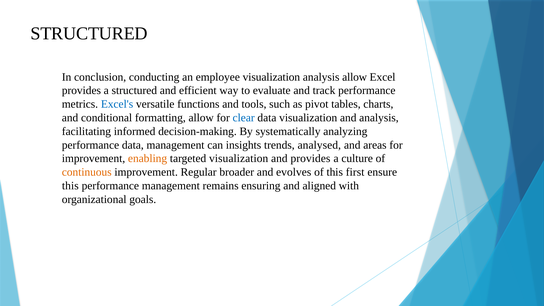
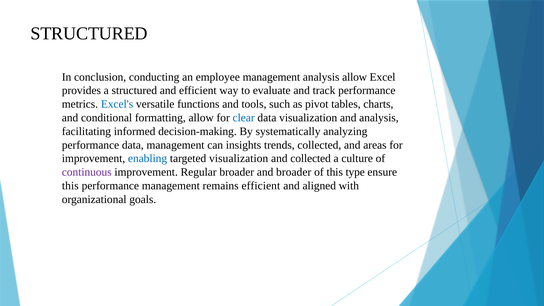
employee visualization: visualization -> management (271, 77)
trends analysed: analysed -> collected (319, 145)
enabling colour: orange -> blue (148, 159)
and provides: provides -> collected (311, 159)
continuous colour: orange -> purple (87, 172)
and evolves: evolves -> broader (294, 172)
first: first -> type (355, 172)
remains ensuring: ensuring -> efficient (261, 186)
